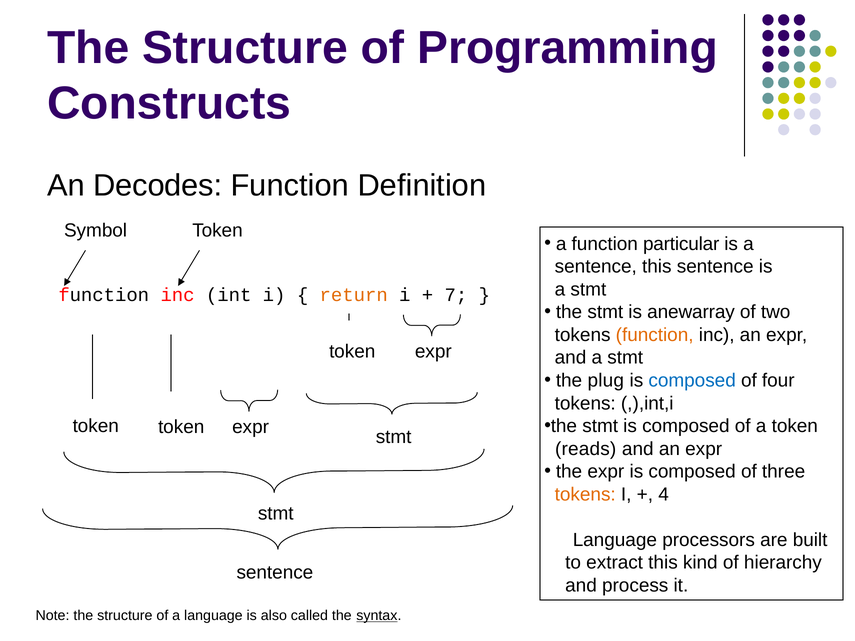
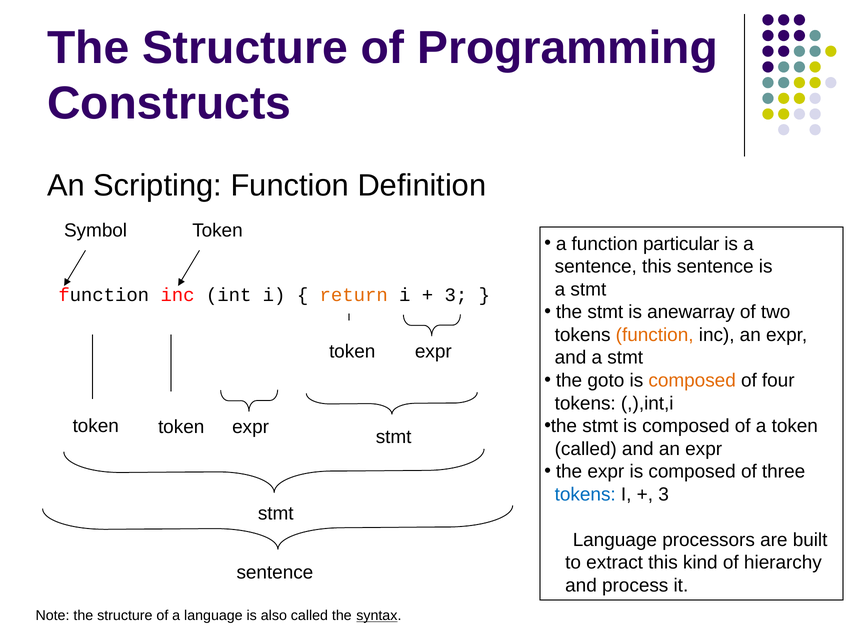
Decodes: Decodes -> Scripting (158, 186)
7: 7 -> 3 (456, 295)
plug: plug -> goto (606, 381)
composed colour: blue -> orange (692, 381)
reads: reads -> called (586, 449)
tokens colour: orange -> blue (585, 495)
4: 4 -> 3 (664, 495)
